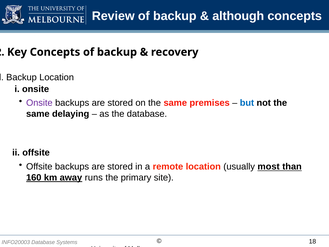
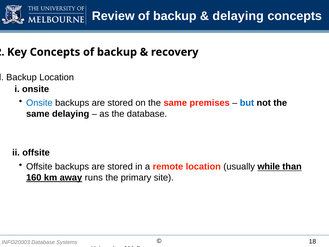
although: although -> delaying (238, 16)
Onsite colour: purple -> blue (39, 103)
most: most -> while (269, 166)
